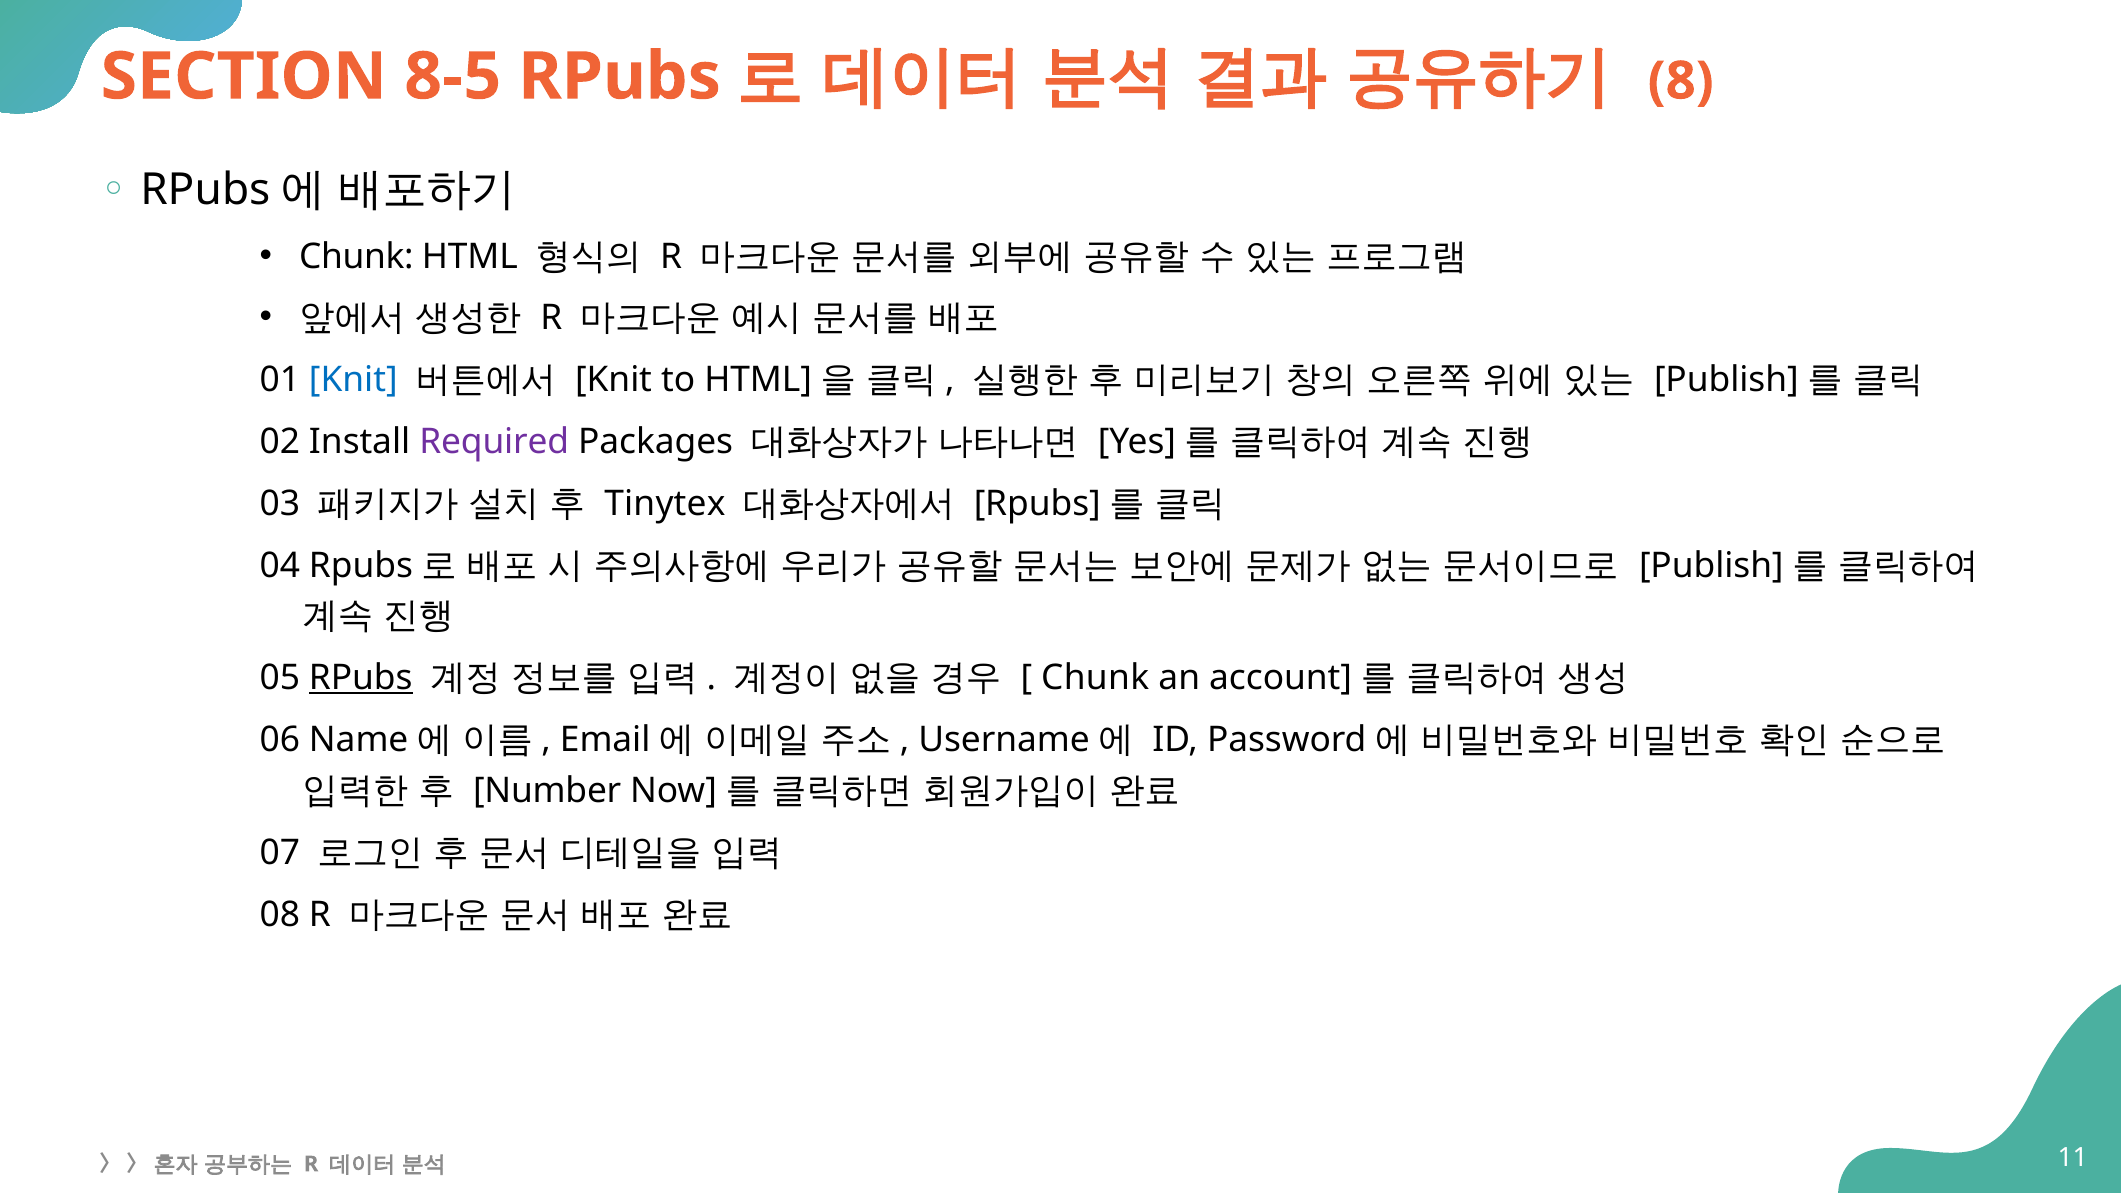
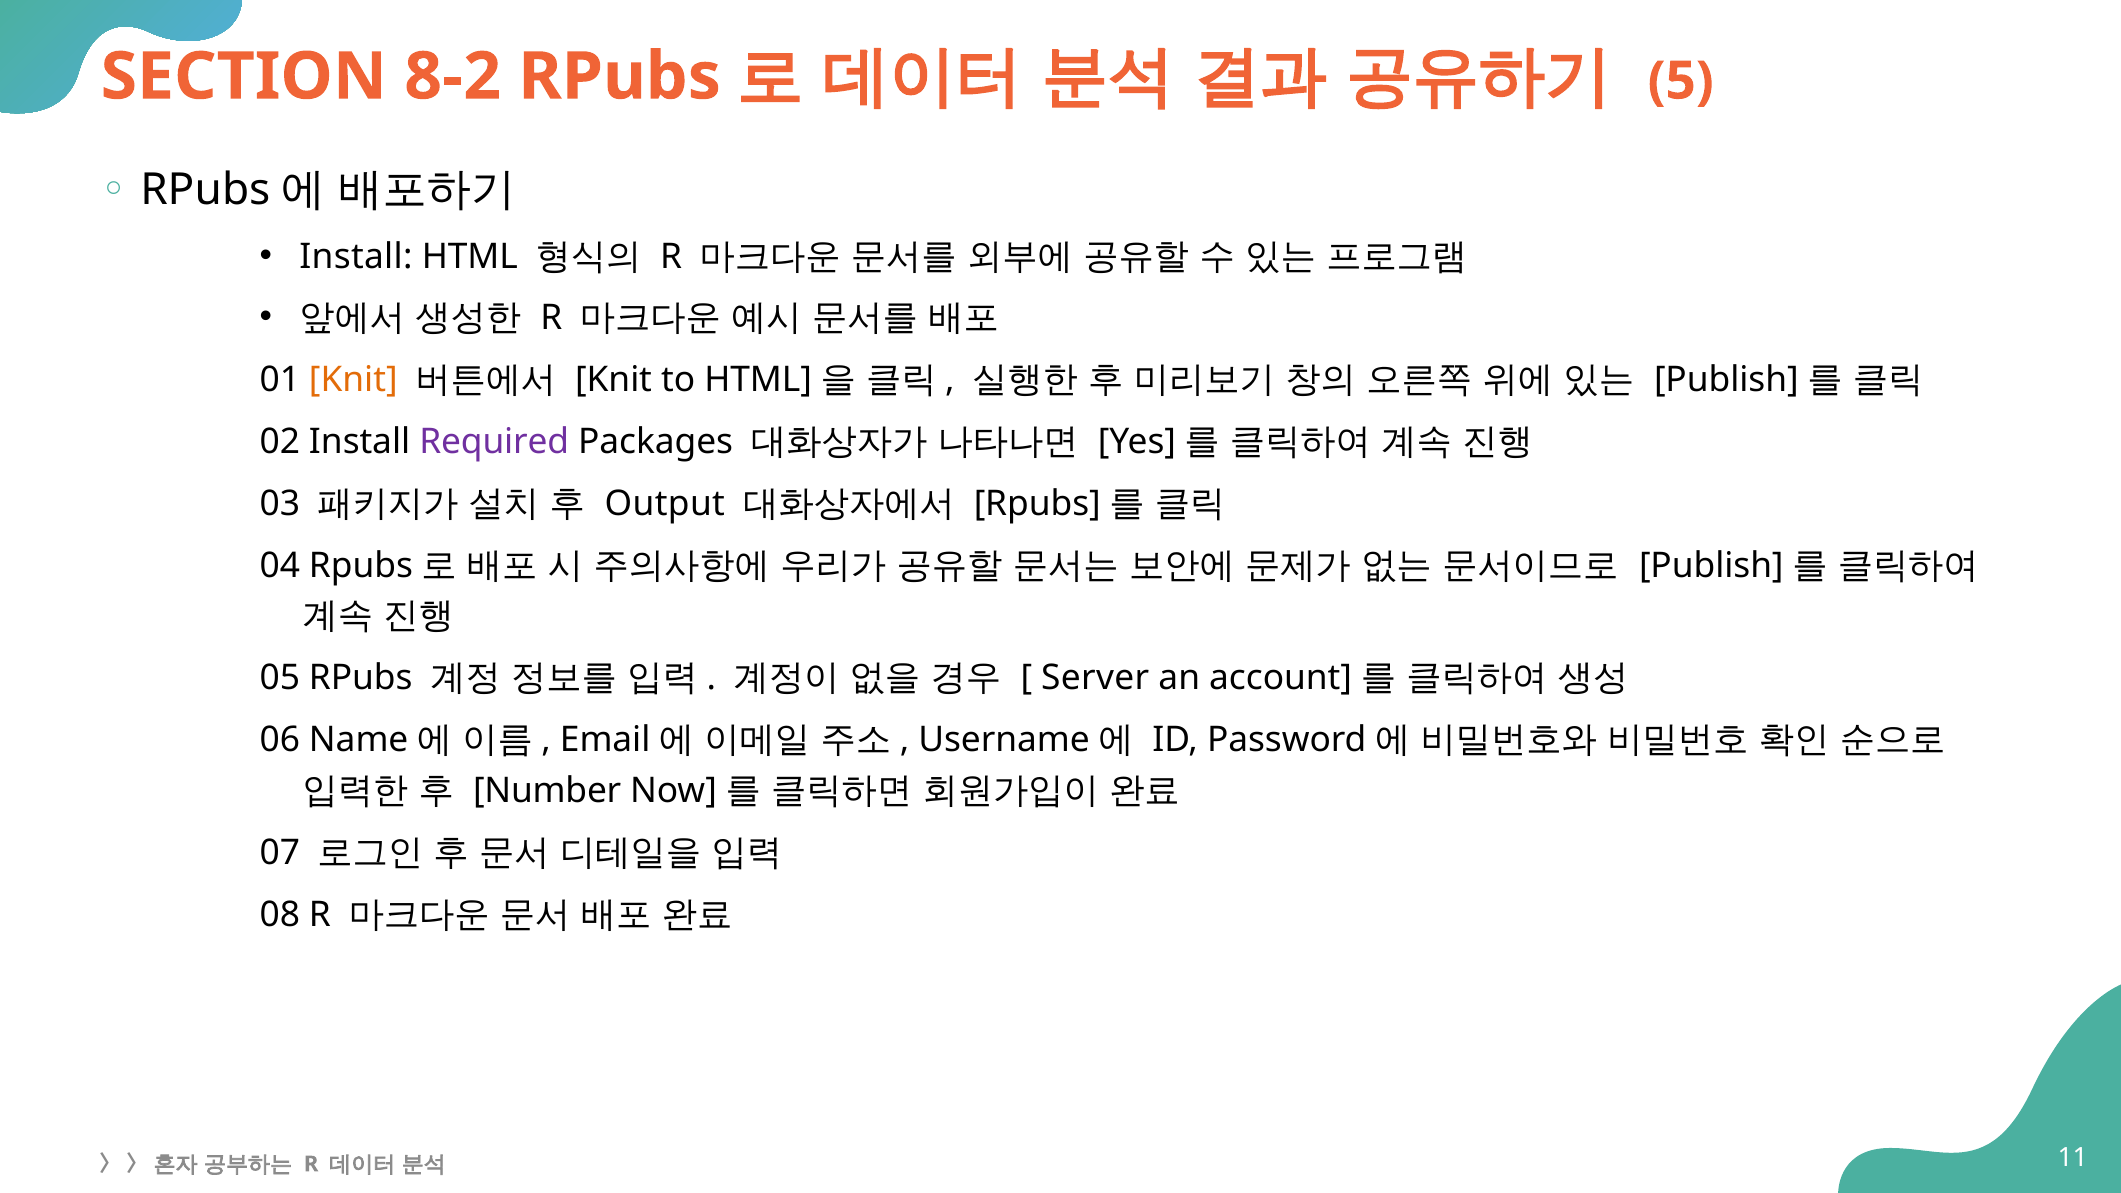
8-5: 8-5 -> 8-2 (453, 77)
8: 8 -> 5 (1681, 81)
Chunk: Chunk -> Install (356, 257)
Knit colour: blue -> orange (353, 380)
Tinytex: Tinytex -> Output (665, 504)
RPubs underline: present -> none (361, 678)
Chunk: Chunk -> Server (1095, 678)
